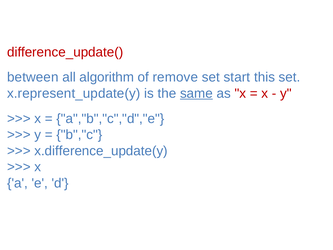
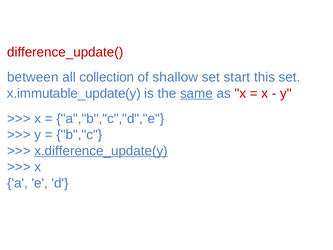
algorithm: algorithm -> collection (107, 77)
remove: remove -> shallow (175, 77)
x.represent_update(y: x.represent_update(y -> x.immutable_update(y (74, 93)
x.difference_update(y underline: none -> present (101, 151)
